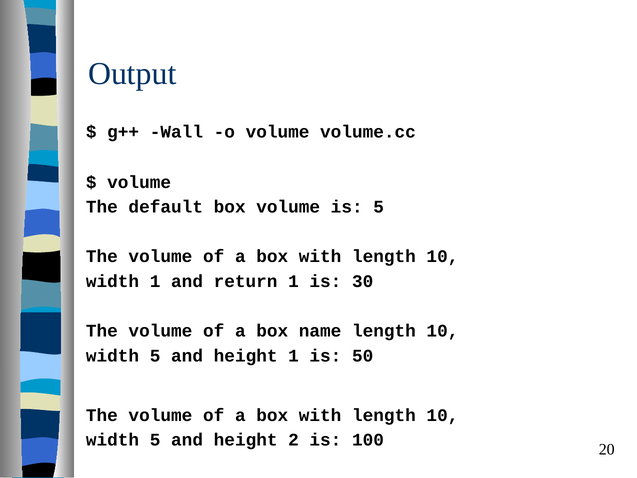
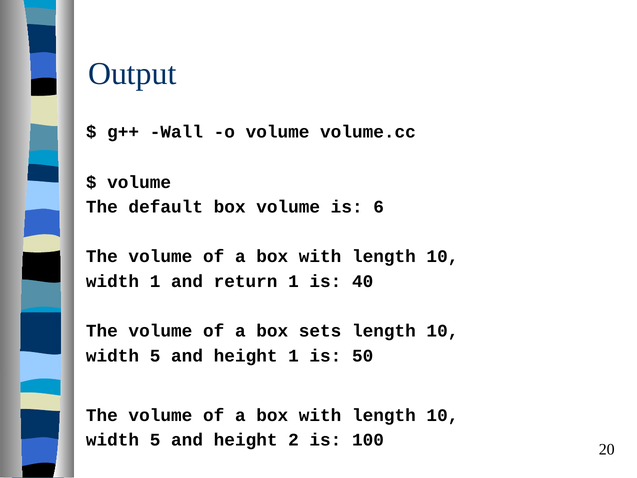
is 5: 5 -> 6 (379, 207)
30: 30 -> 40 (363, 281)
name: name -> sets (320, 331)
